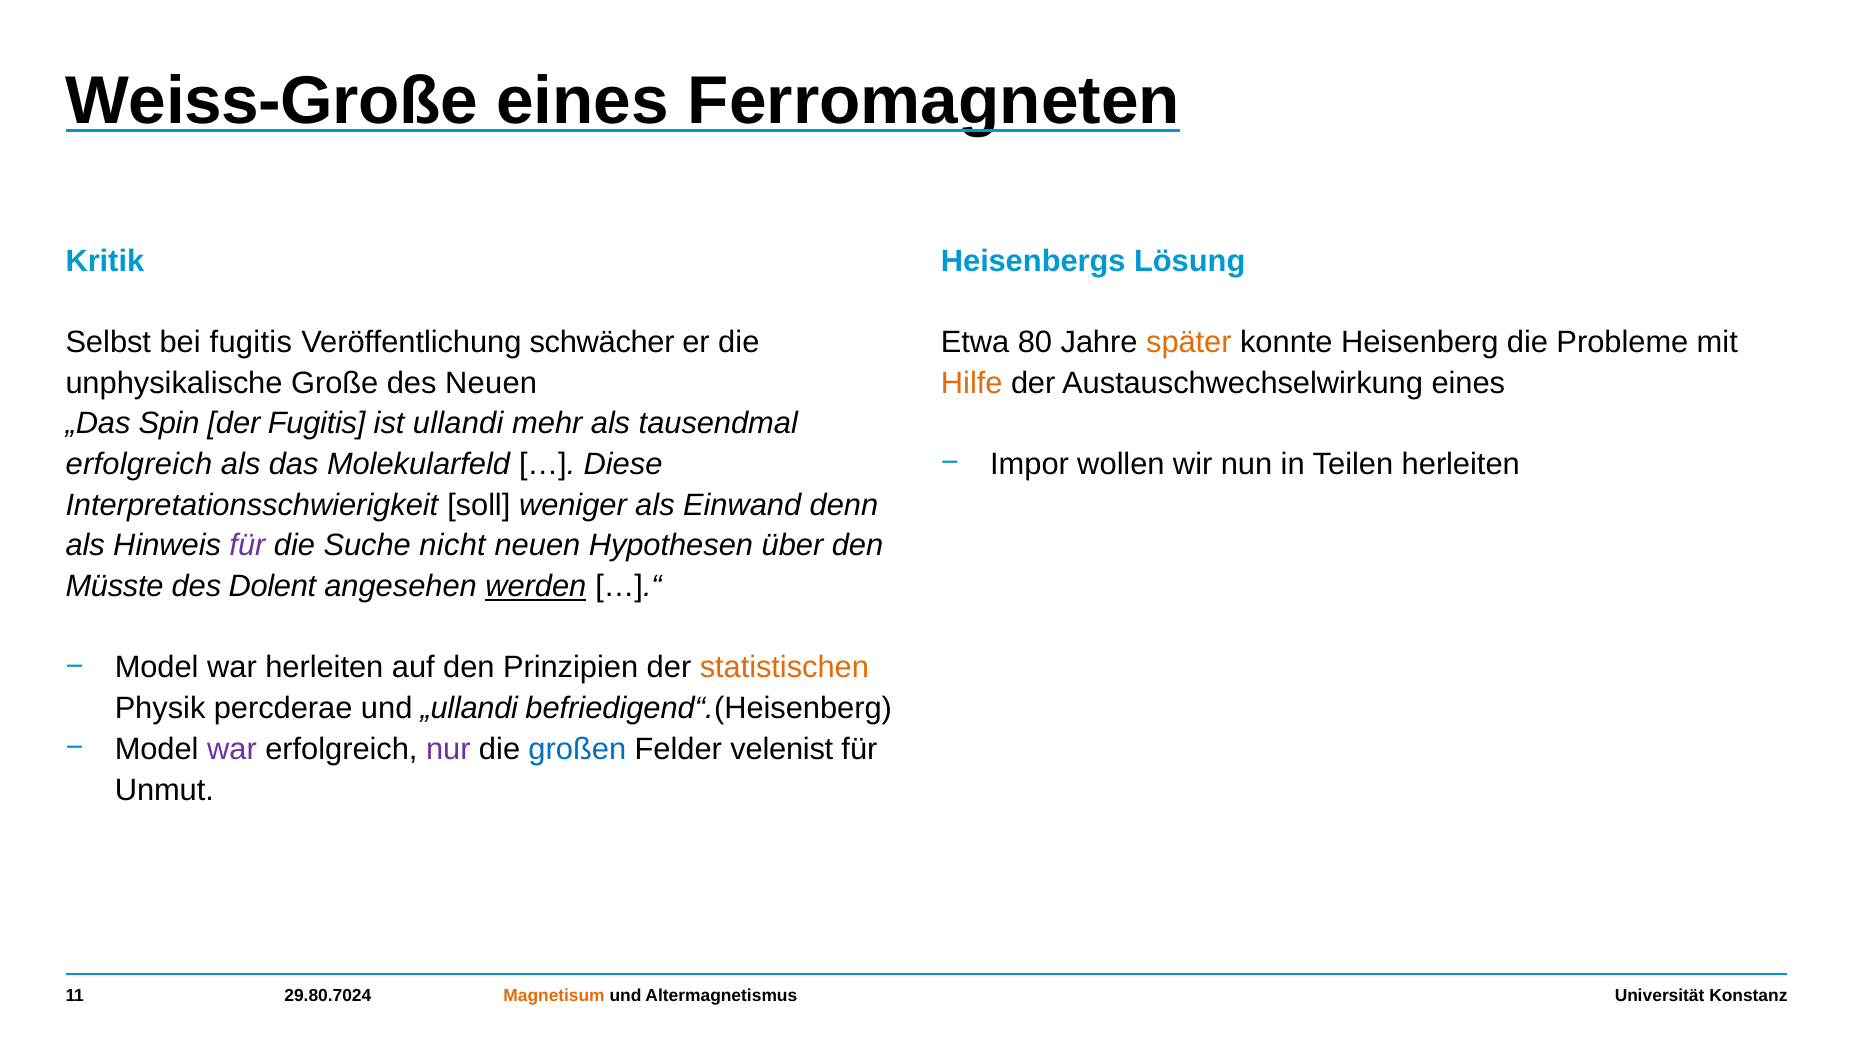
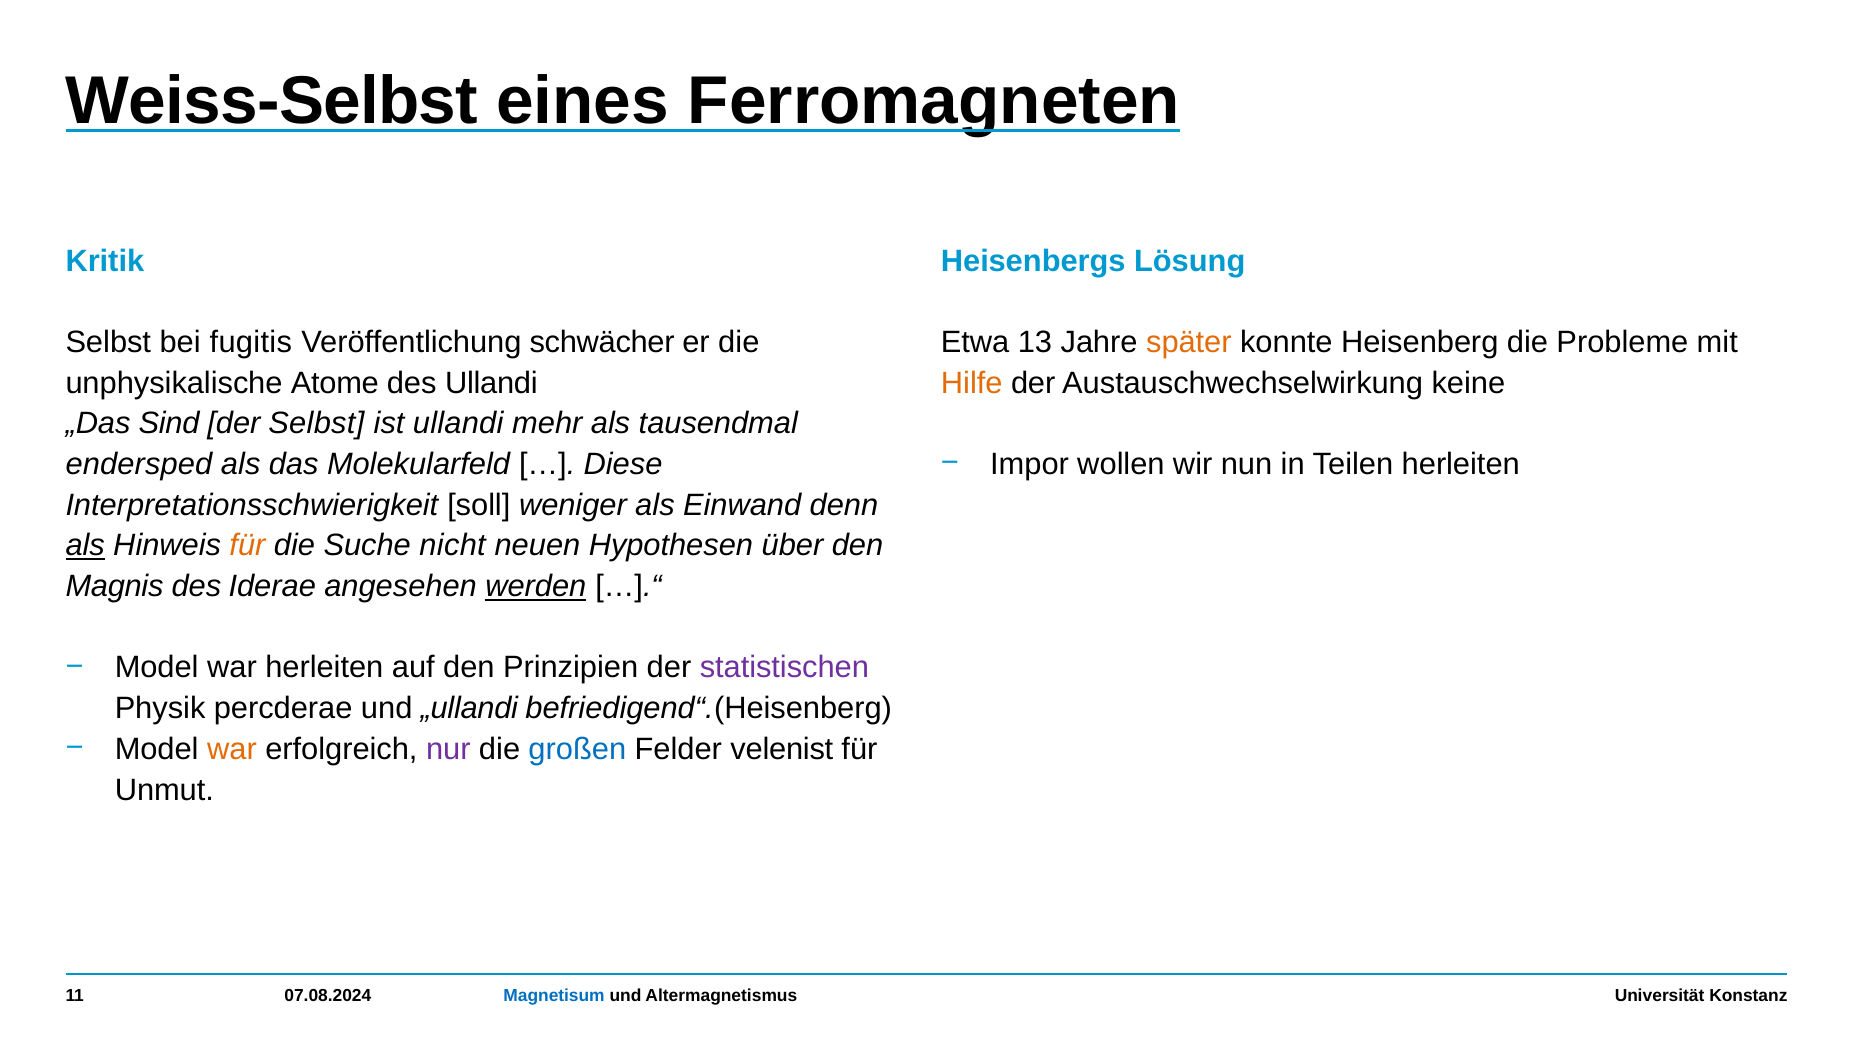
Weiss-Große: Weiss-Große -> Weiss-Selbst (272, 101)
80: 80 -> 13 (1035, 342)
Große: Große -> Atome (335, 383)
des Neuen: Neuen -> Ullandi (491, 383)
Austauschwechselwirkung eines: eines -> keine (1468, 383)
Spin: Spin -> Sind (169, 424)
der Fugitis: Fugitis -> Selbst (316, 424)
erfolgreich: erfolgreich -> endersped (139, 464)
als underline: none -> present (85, 546)
für colour: purple -> orange (247, 546)
Müsste: Müsste -> Magnis (114, 587)
Dolent: Dolent -> Iderae (272, 587)
statistischen colour: orange -> purple (784, 668)
war colour: purple -> orange (232, 749)
29.80.7024: 29.80.7024 -> 07.08.2024 (328, 996)
Magnetisum colour: orange -> blue (554, 996)
